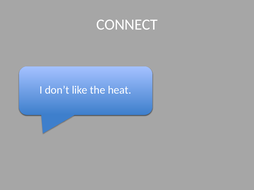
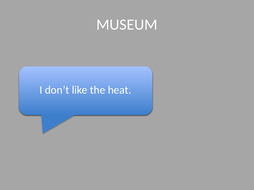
CONNECT: CONNECT -> MUSEUM (127, 25)
